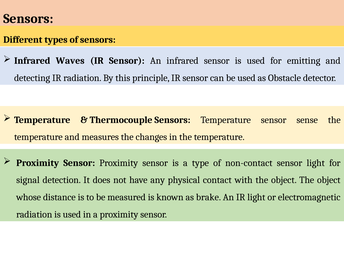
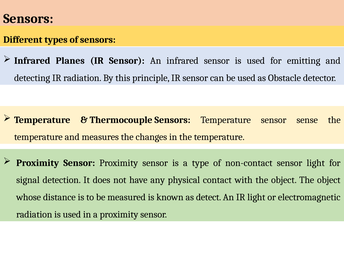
Waves: Waves -> Planes (70, 61)
brake: brake -> detect (209, 197)
